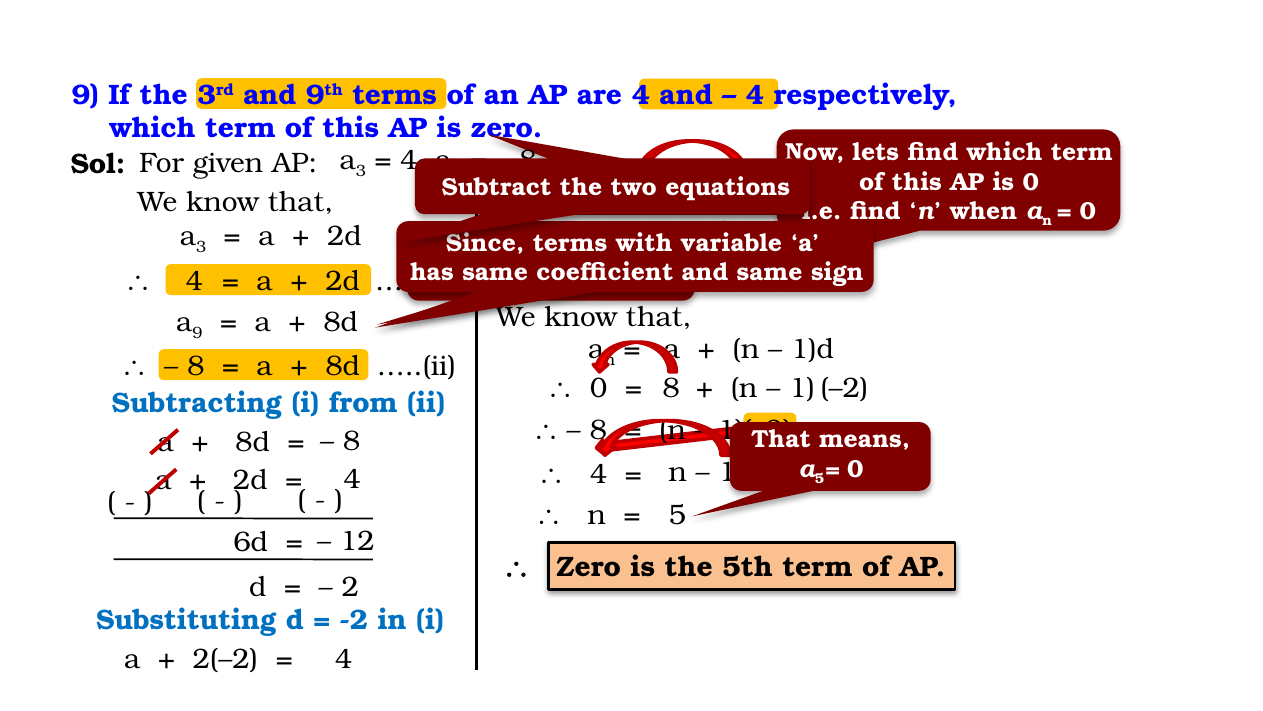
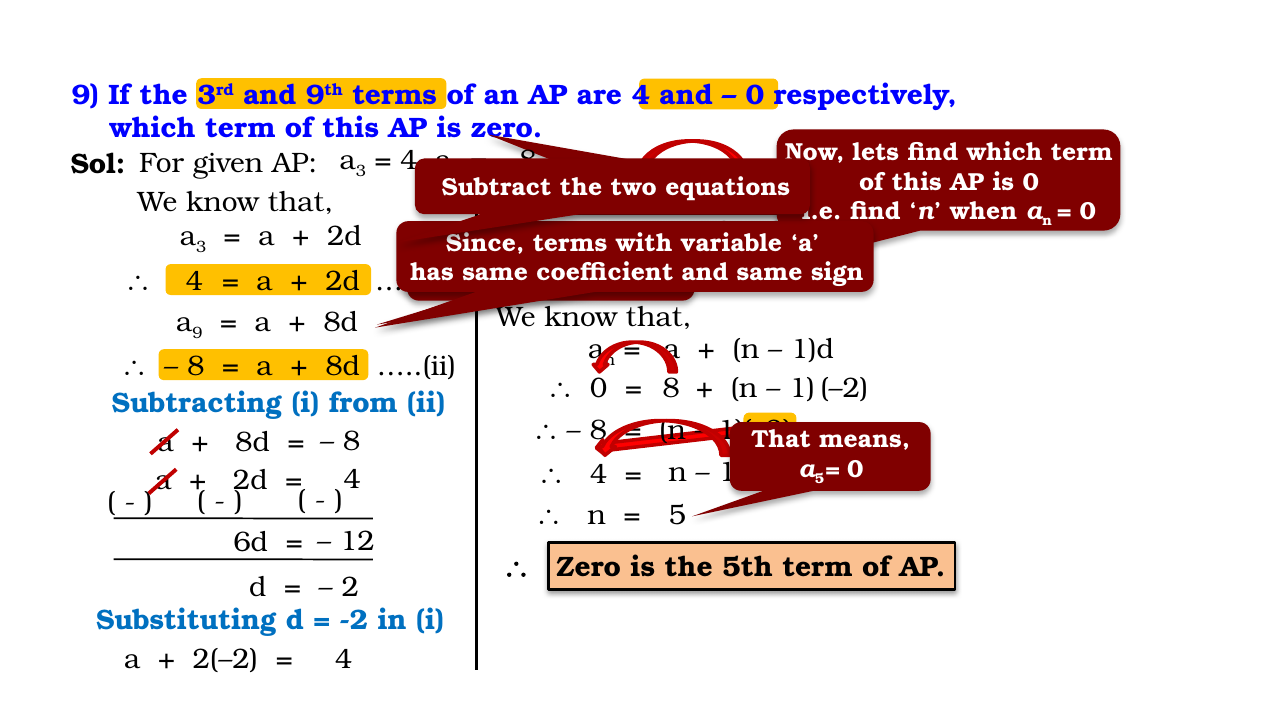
4: 4 -> 0 (755, 95)
